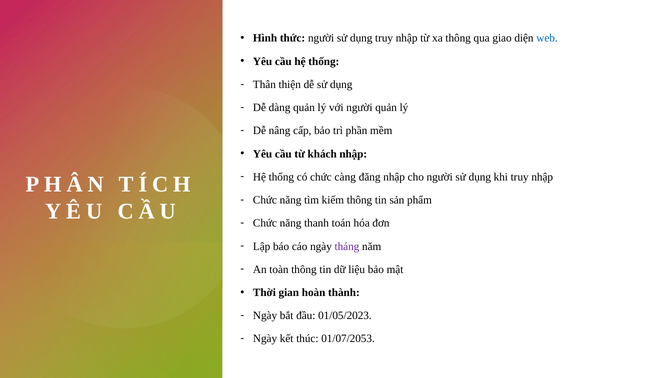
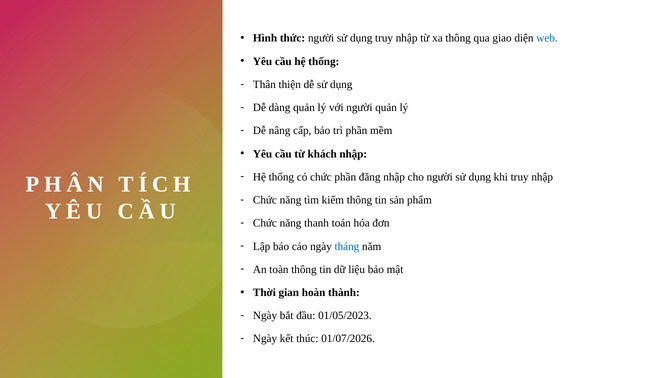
chức càng: càng -> phần (345, 177)
tháng colour: purple -> blue (347, 246)
01/07/2053: 01/07/2053 -> 01/07/2026 (348, 338)
